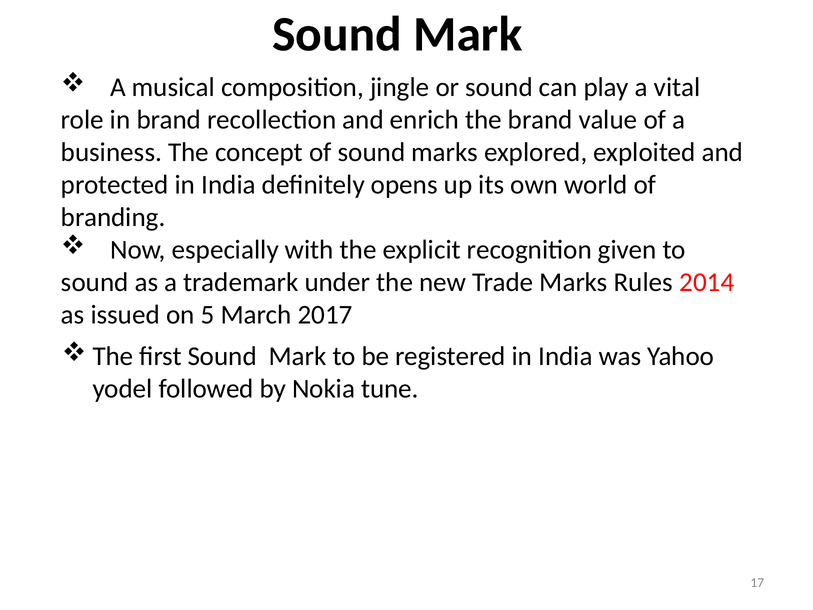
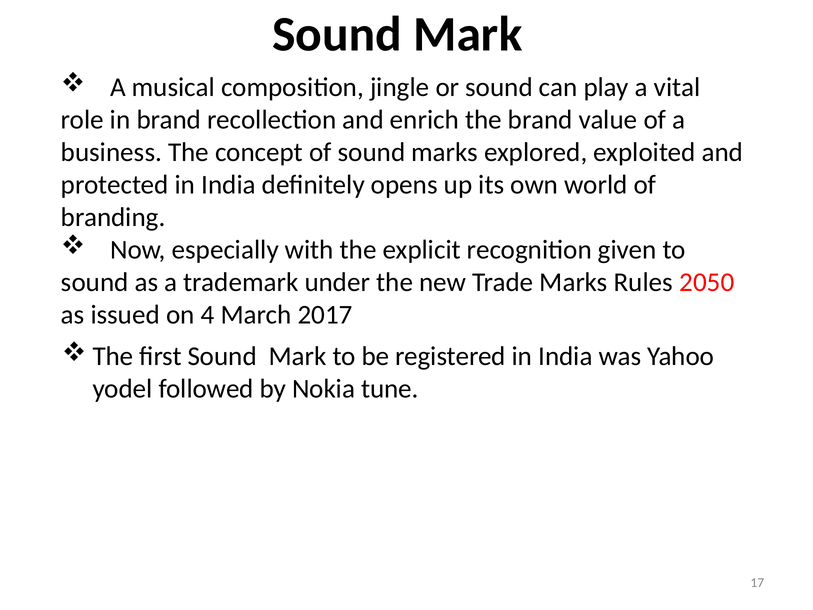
2014: 2014 -> 2050 (707, 282)
5: 5 -> 4 (208, 315)
